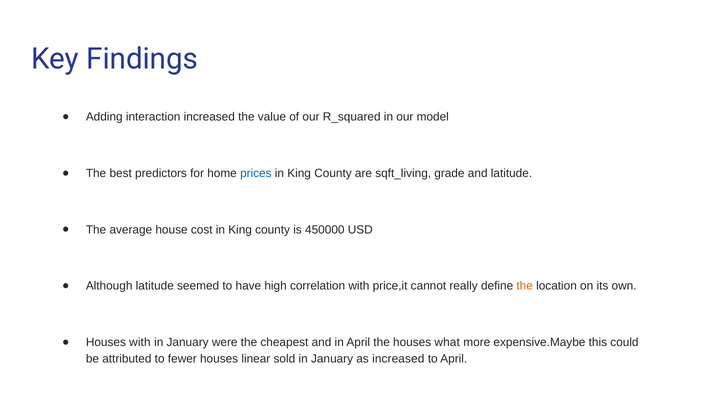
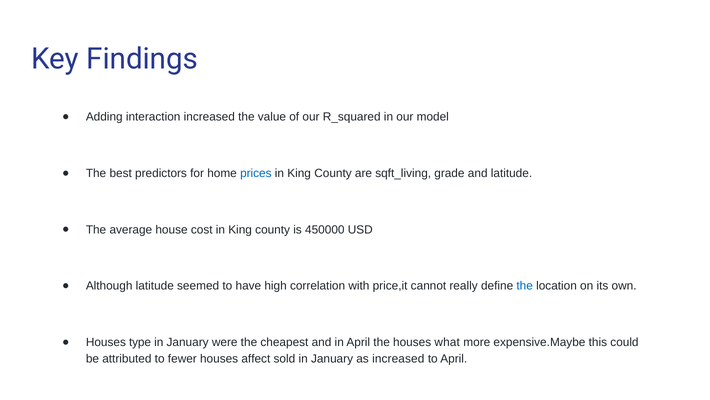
the colour: orange -> blue (525, 286)
Houses with: with -> type (140, 342)
linear: linear -> affect (256, 358)
